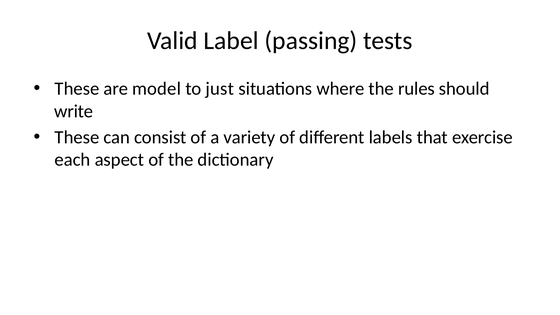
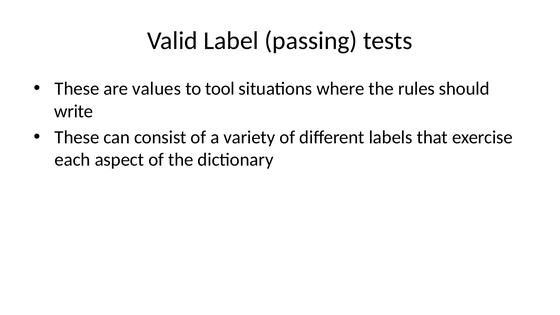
model: model -> values (157, 89)
just: just -> tool (220, 89)
